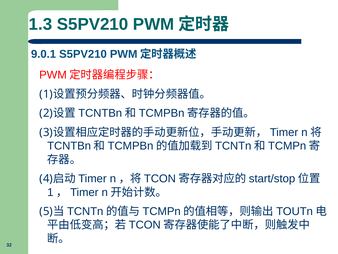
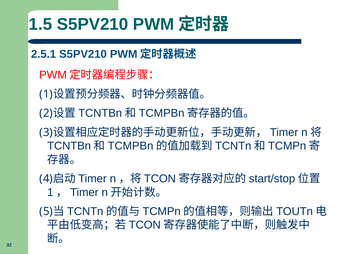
1.3: 1.3 -> 1.5 (40, 24)
9.0.1: 9.0.1 -> 2.5.1 (44, 54)
